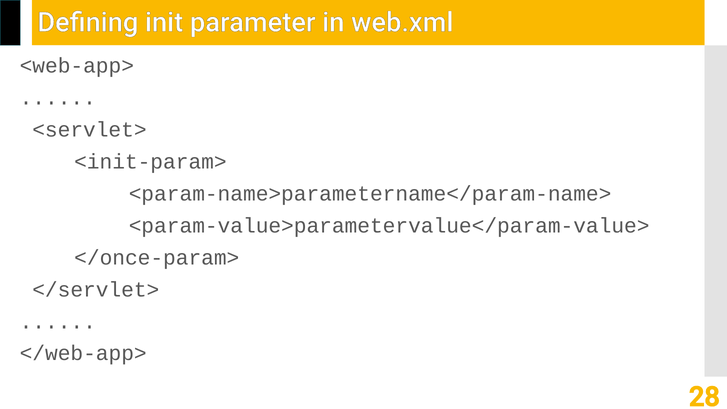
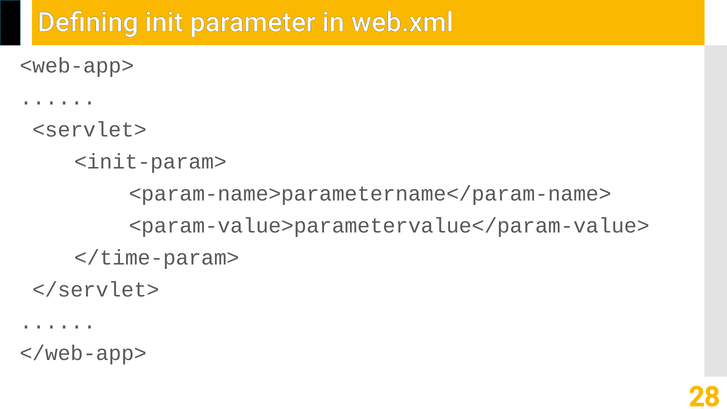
</once-param>: </once-param> -> </time-param> (157, 257)
